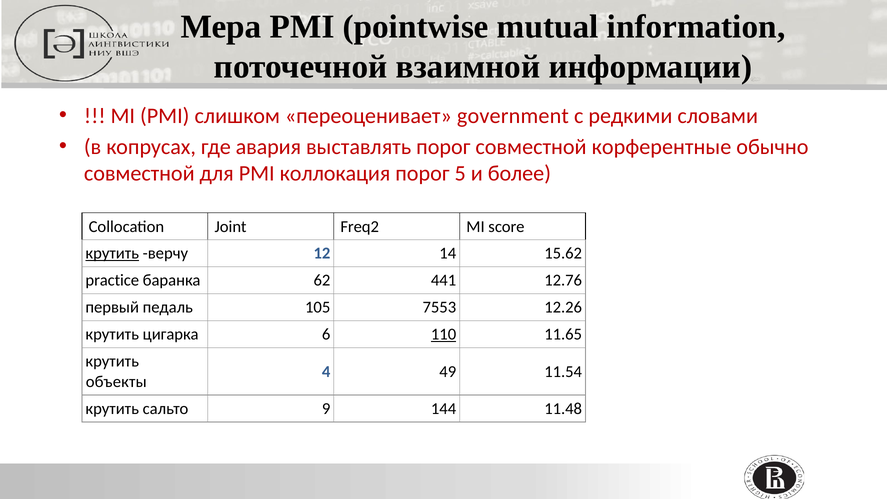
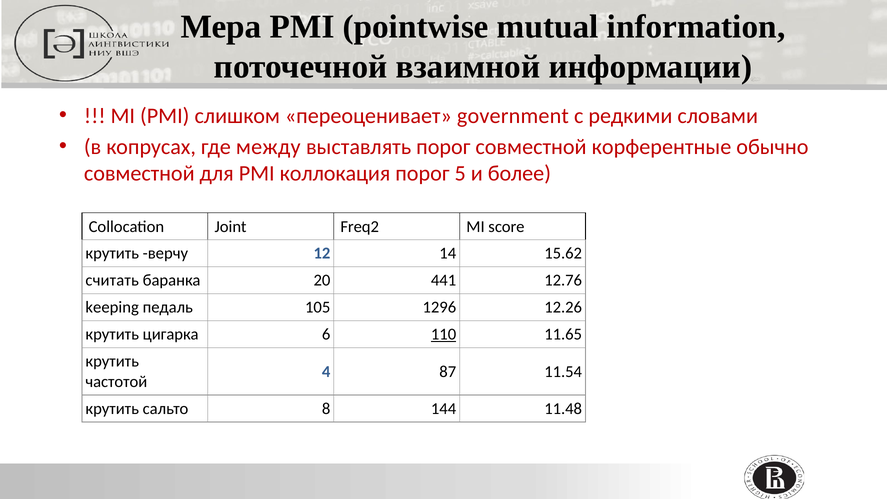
авария: авария -> между (268, 147)
крутить underline: present -> none (112, 253)
practice: practice -> считать (112, 280)
62: 62 -> 20 (322, 280)
первый: первый -> keeping (112, 307)
7553: 7553 -> 1296 (439, 307)
49: 49 -> 87 (448, 372)
объекты: объекты -> частотой (116, 382)
9: 9 -> 8 (326, 409)
